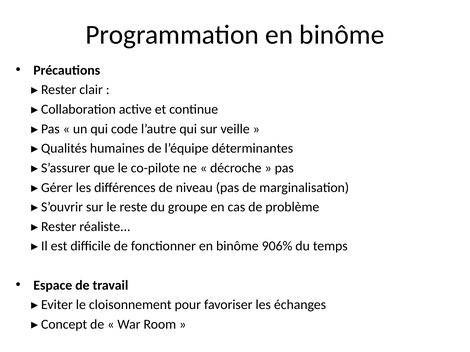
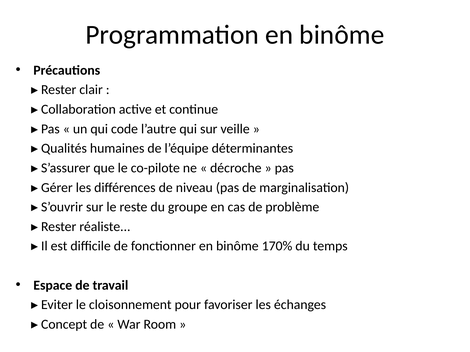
906%: 906% -> 170% (277, 246)
